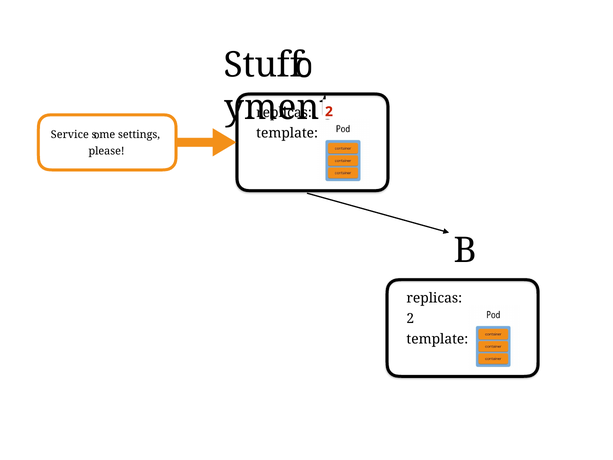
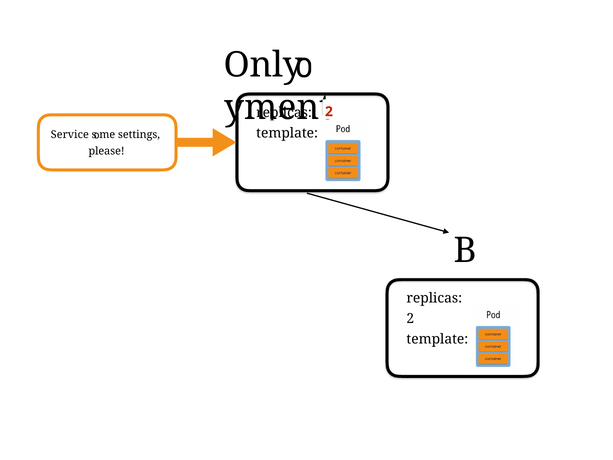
Stuff: Stuff -> Only (263, 65)
